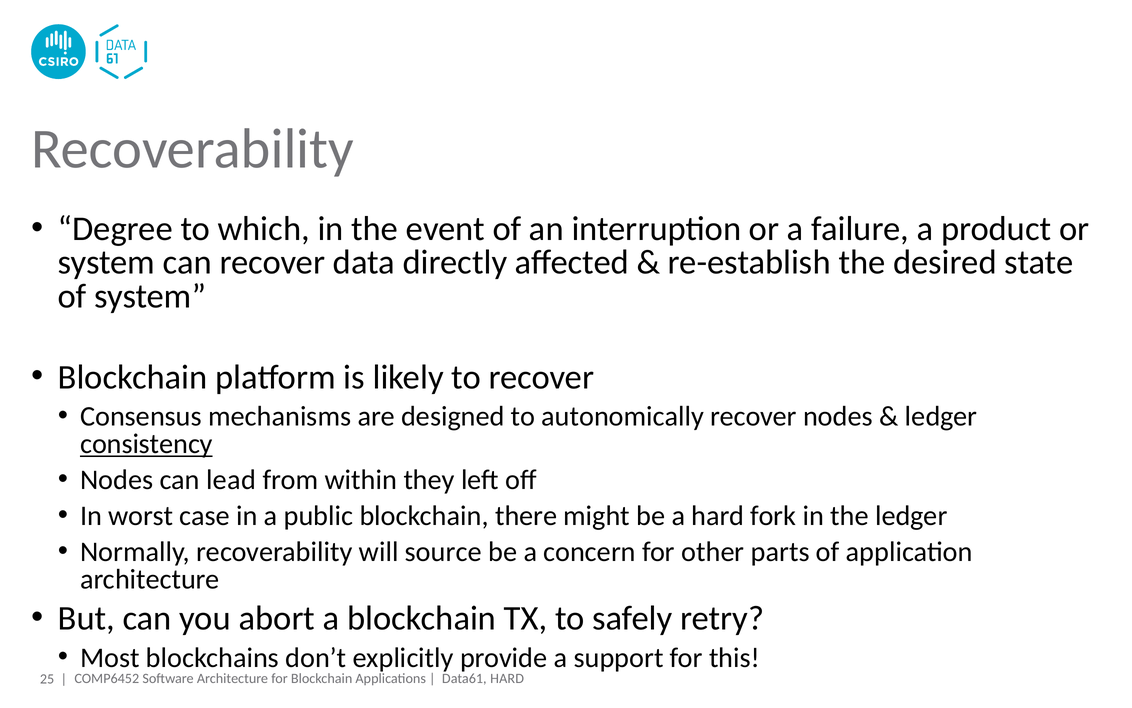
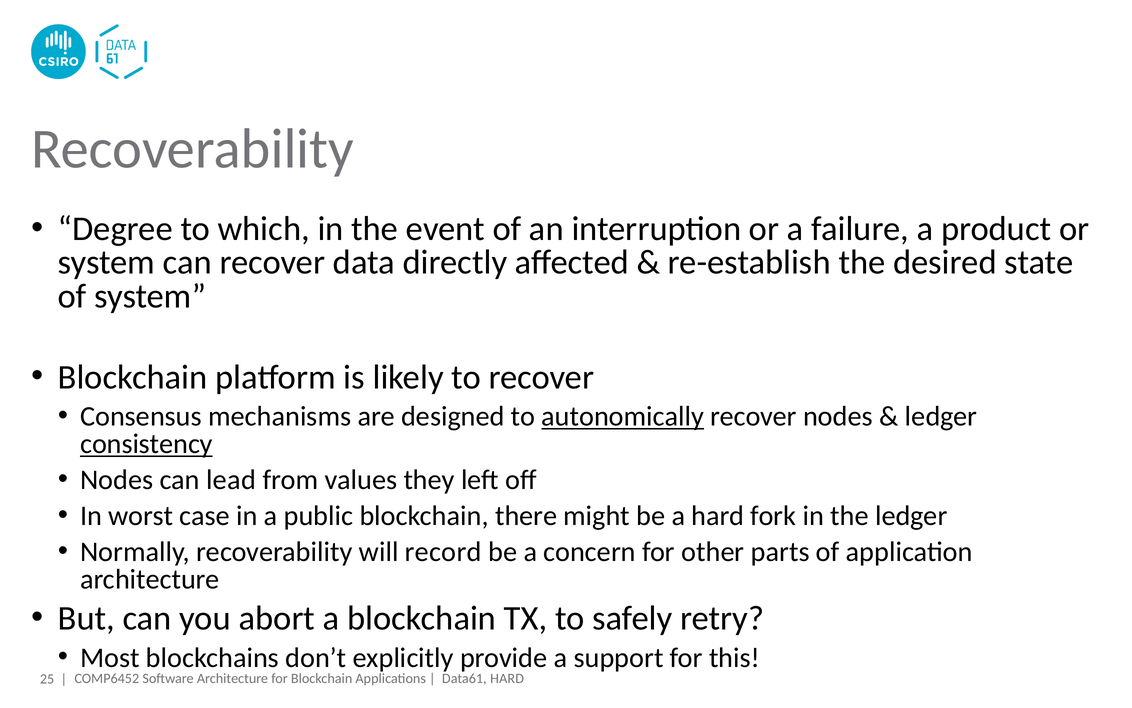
autonomically underline: none -> present (623, 416)
within: within -> values (361, 480)
source: source -> record (443, 552)
